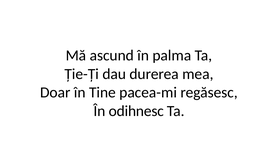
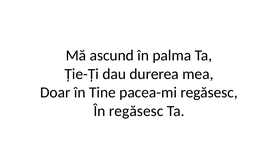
În odihnesc: odihnesc -> regăsesc (136, 111)
